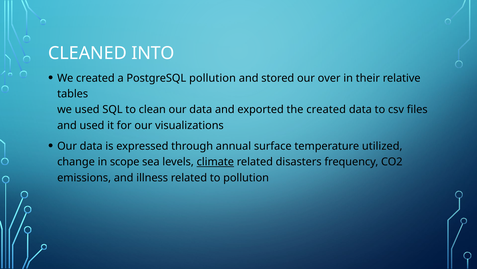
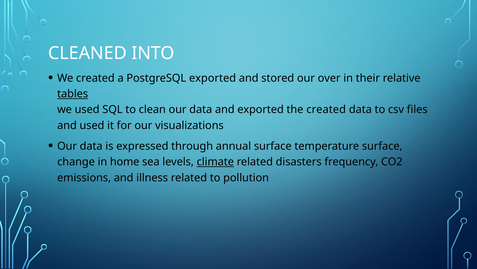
PostgreSQL pollution: pollution -> exported (213, 78)
tables underline: none -> present (73, 94)
temperature utilized: utilized -> surface (382, 146)
scope: scope -> home (125, 162)
